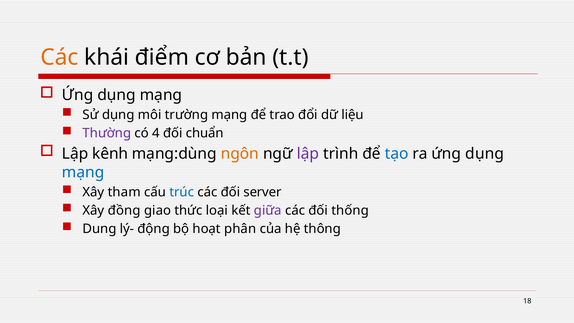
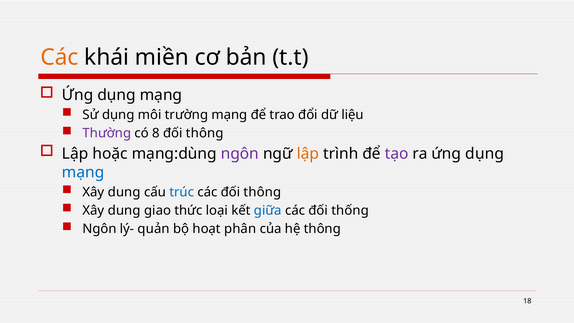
điểm: điểm -> miền (162, 57)
4: 4 -> 8 (156, 133)
chuẩn: chuẩn -> thông (205, 133)
kênh: kênh -> hoặc (110, 154)
ngôn colour: orange -> purple (240, 154)
lập colour: purple -> orange (308, 154)
tạo colour: blue -> purple (397, 154)
tham: tham -> dung (124, 192)
các đối server: server -> thông (262, 192)
đồng: đồng -> dung (124, 210)
giữa colour: purple -> blue (268, 210)
Dung: Dung -> Ngôn (100, 229)
động: động -> quản (154, 229)
